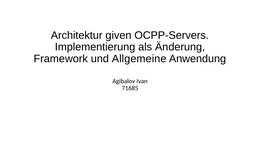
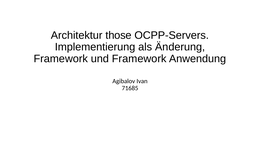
given: given -> those (119, 35)
und Allgemeine: Allgemeine -> Framework (139, 59)
